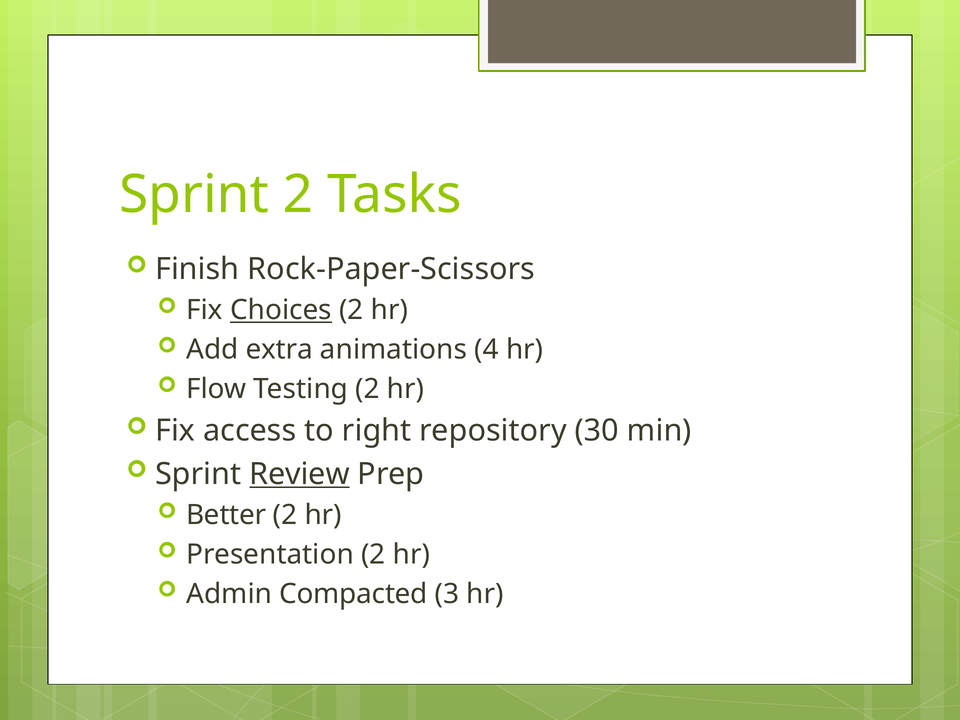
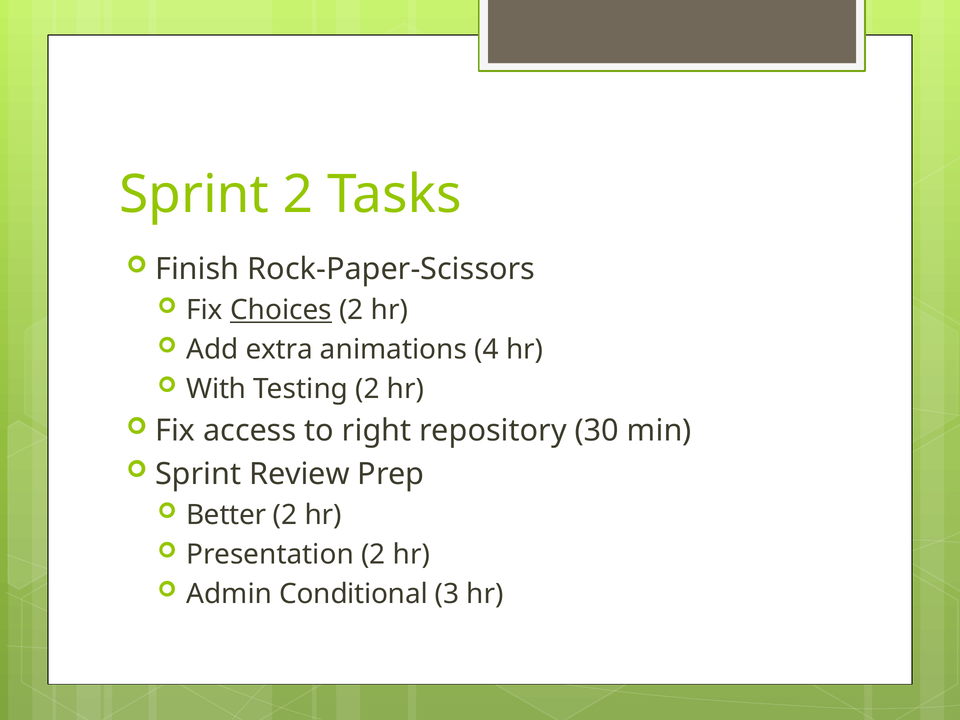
Flow: Flow -> With (216, 389)
Review underline: present -> none (300, 474)
Compacted: Compacted -> Conditional (354, 594)
